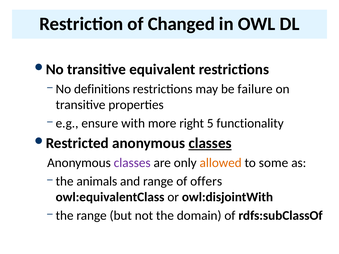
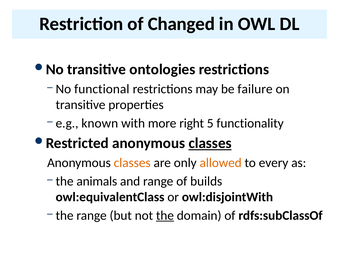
equivalent: equivalent -> ontologies (162, 70)
definitions: definitions -> functional (102, 89)
ensure: ensure -> known (100, 123)
classes colour: purple -> orange (132, 163)
some: some -> every (274, 163)
offers: offers -> builds (206, 181)
the underline: none -> present (165, 216)
